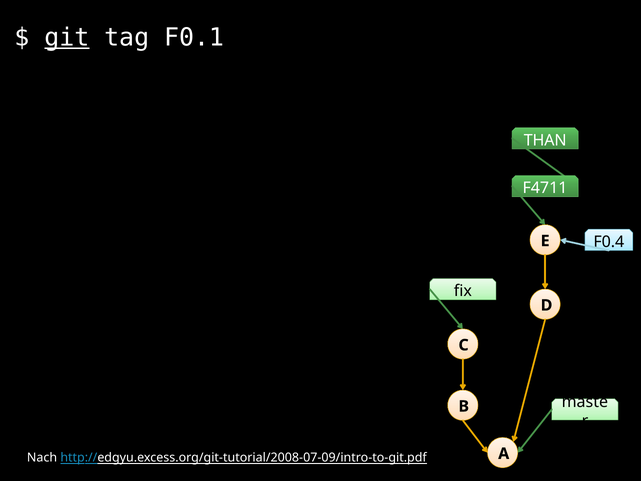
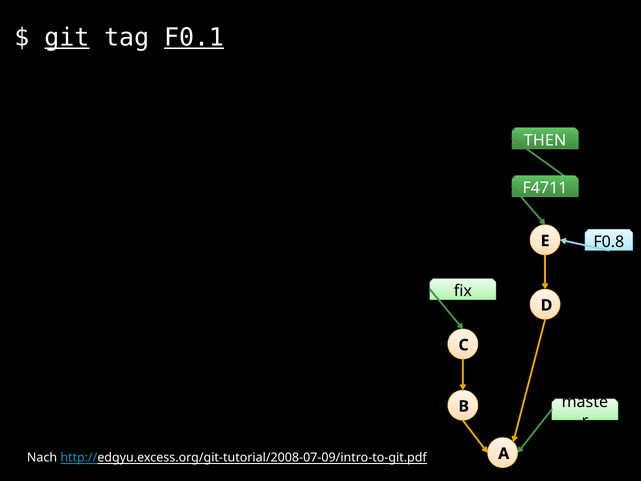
F0.1 underline: none -> present (194, 37)
THAN: THAN -> THEN (545, 140)
F0.4: F0.4 -> F0.8 (609, 242)
